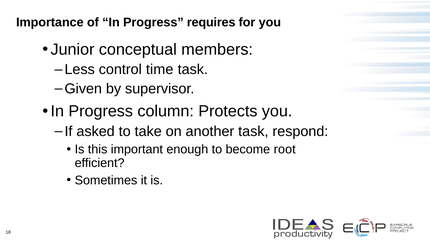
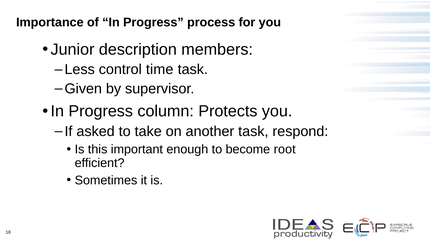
requires: requires -> process (211, 22)
conceptual: conceptual -> description (138, 49)
